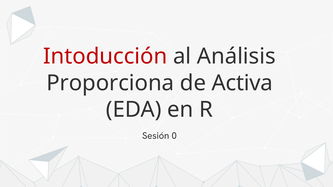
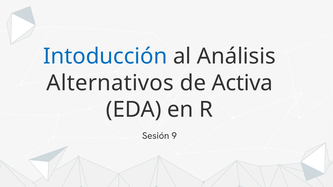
Intoducción colour: red -> blue (105, 57)
Proporciona: Proporciona -> Alternativos (110, 83)
0: 0 -> 9 (174, 136)
